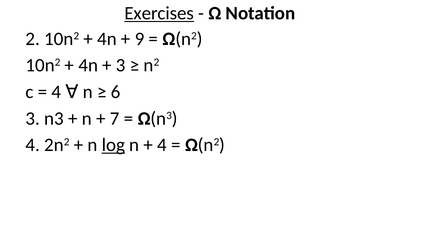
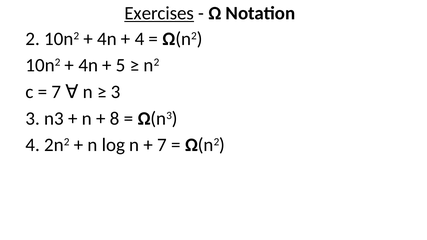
9: 9 -> 4 (140, 39)
3: 3 -> 5 (121, 65)
4: 4 -> 7 (56, 92)
6: 6 -> 3 (116, 92)
7: 7 -> 8 (115, 119)
log underline: present -> none (113, 145)
4: 4 -> 7 (162, 145)
